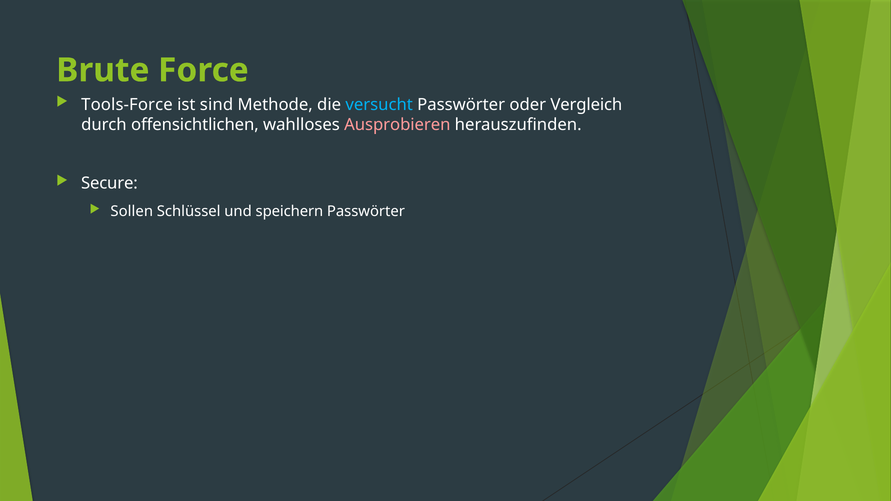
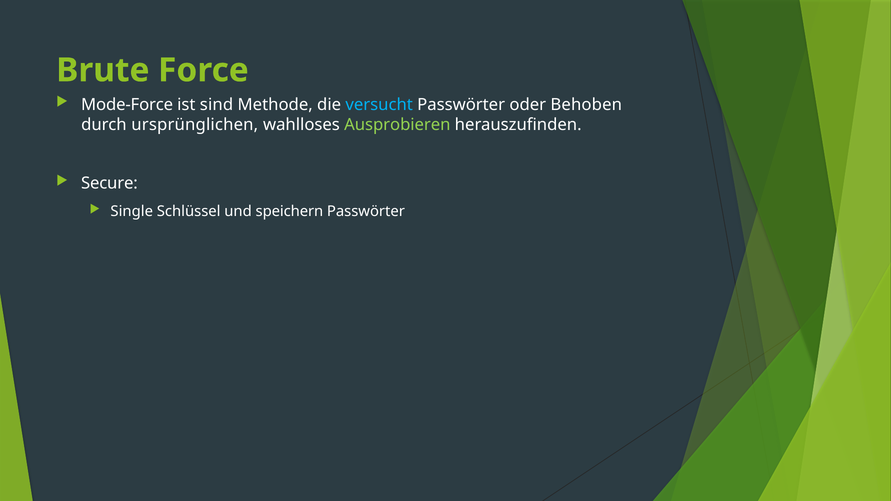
Tools-Force: Tools-Force -> Mode-Force (127, 105)
Vergleich: Vergleich -> Behoben (586, 105)
offensichtlichen: offensichtlichen -> ursprünglichen (195, 125)
Ausprobieren colour: pink -> light green (397, 125)
Sollen: Sollen -> Single (132, 211)
